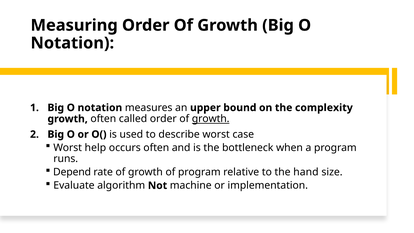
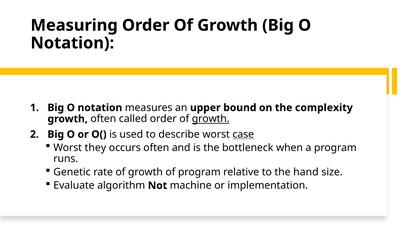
case underline: none -> present (243, 134)
help: help -> they (95, 148)
Depend: Depend -> Genetic (72, 172)
